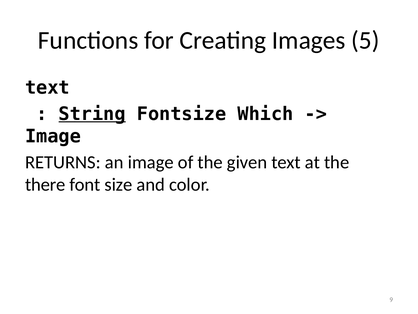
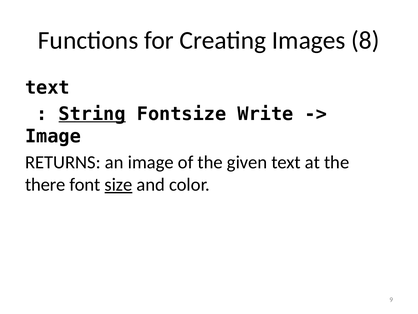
5: 5 -> 8 (365, 40)
Which: Which -> Write (265, 114)
size underline: none -> present (118, 184)
